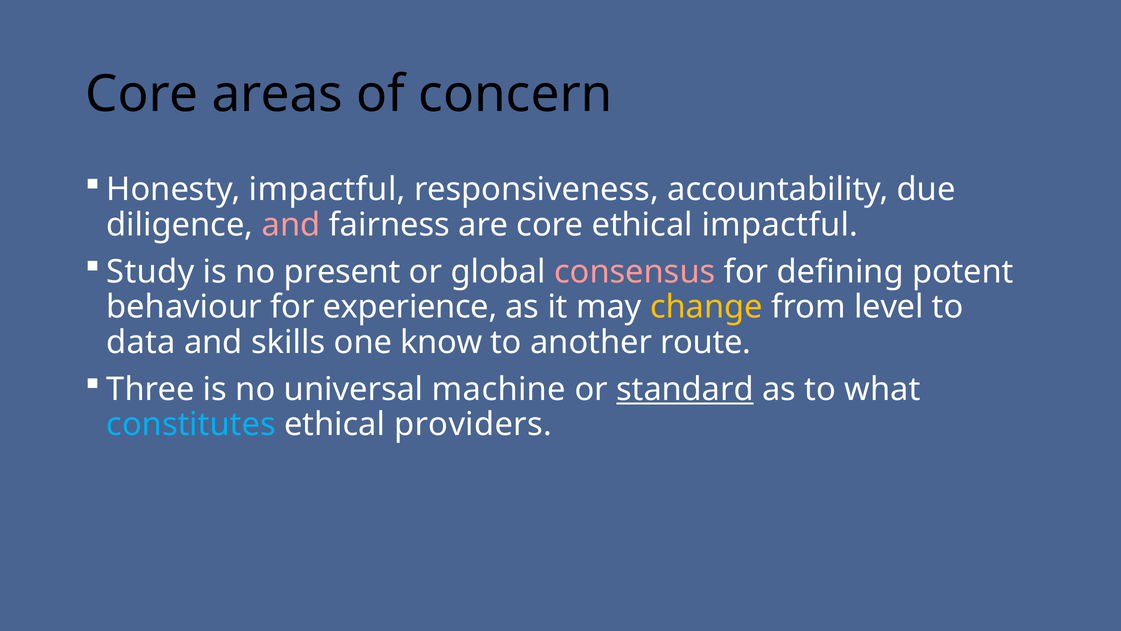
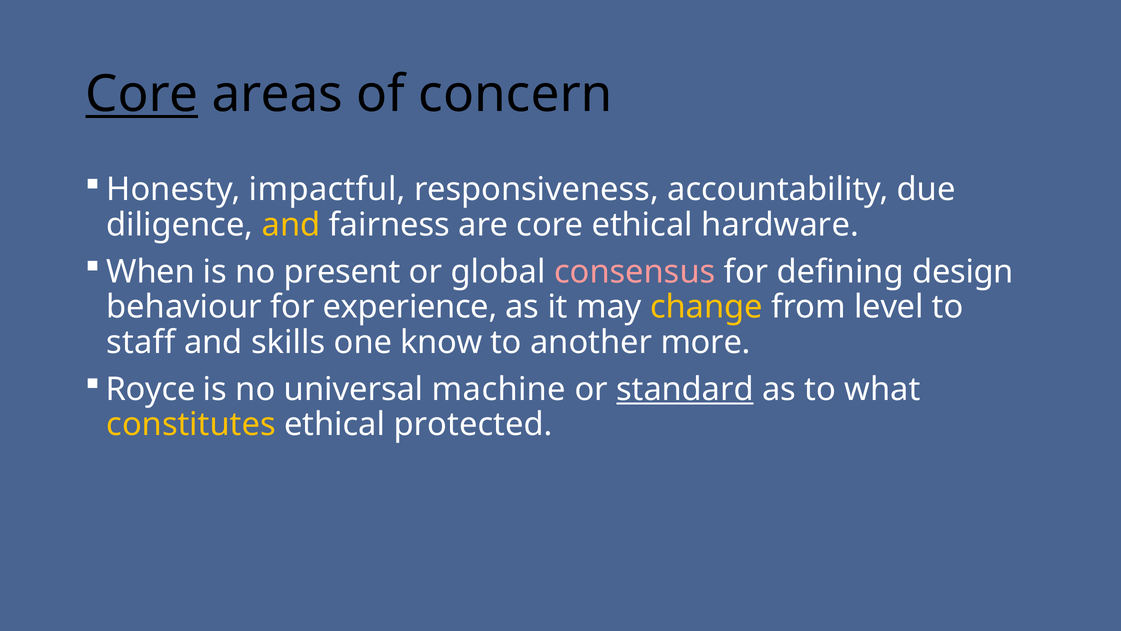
Core underline: none -> present (142, 94)
and colour: pink -> yellow (291, 225)
ethical impactful: impactful -> hardware (780, 225)
Study: Study -> When (151, 272)
potent: potent -> design (963, 272)
data: data -> staff (141, 342)
route: route -> more (706, 342)
Three: Three -> Royce (151, 389)
constitutes colour: light blue -> yellow (191, 424)
providers: providers -> protected (473, 424)
